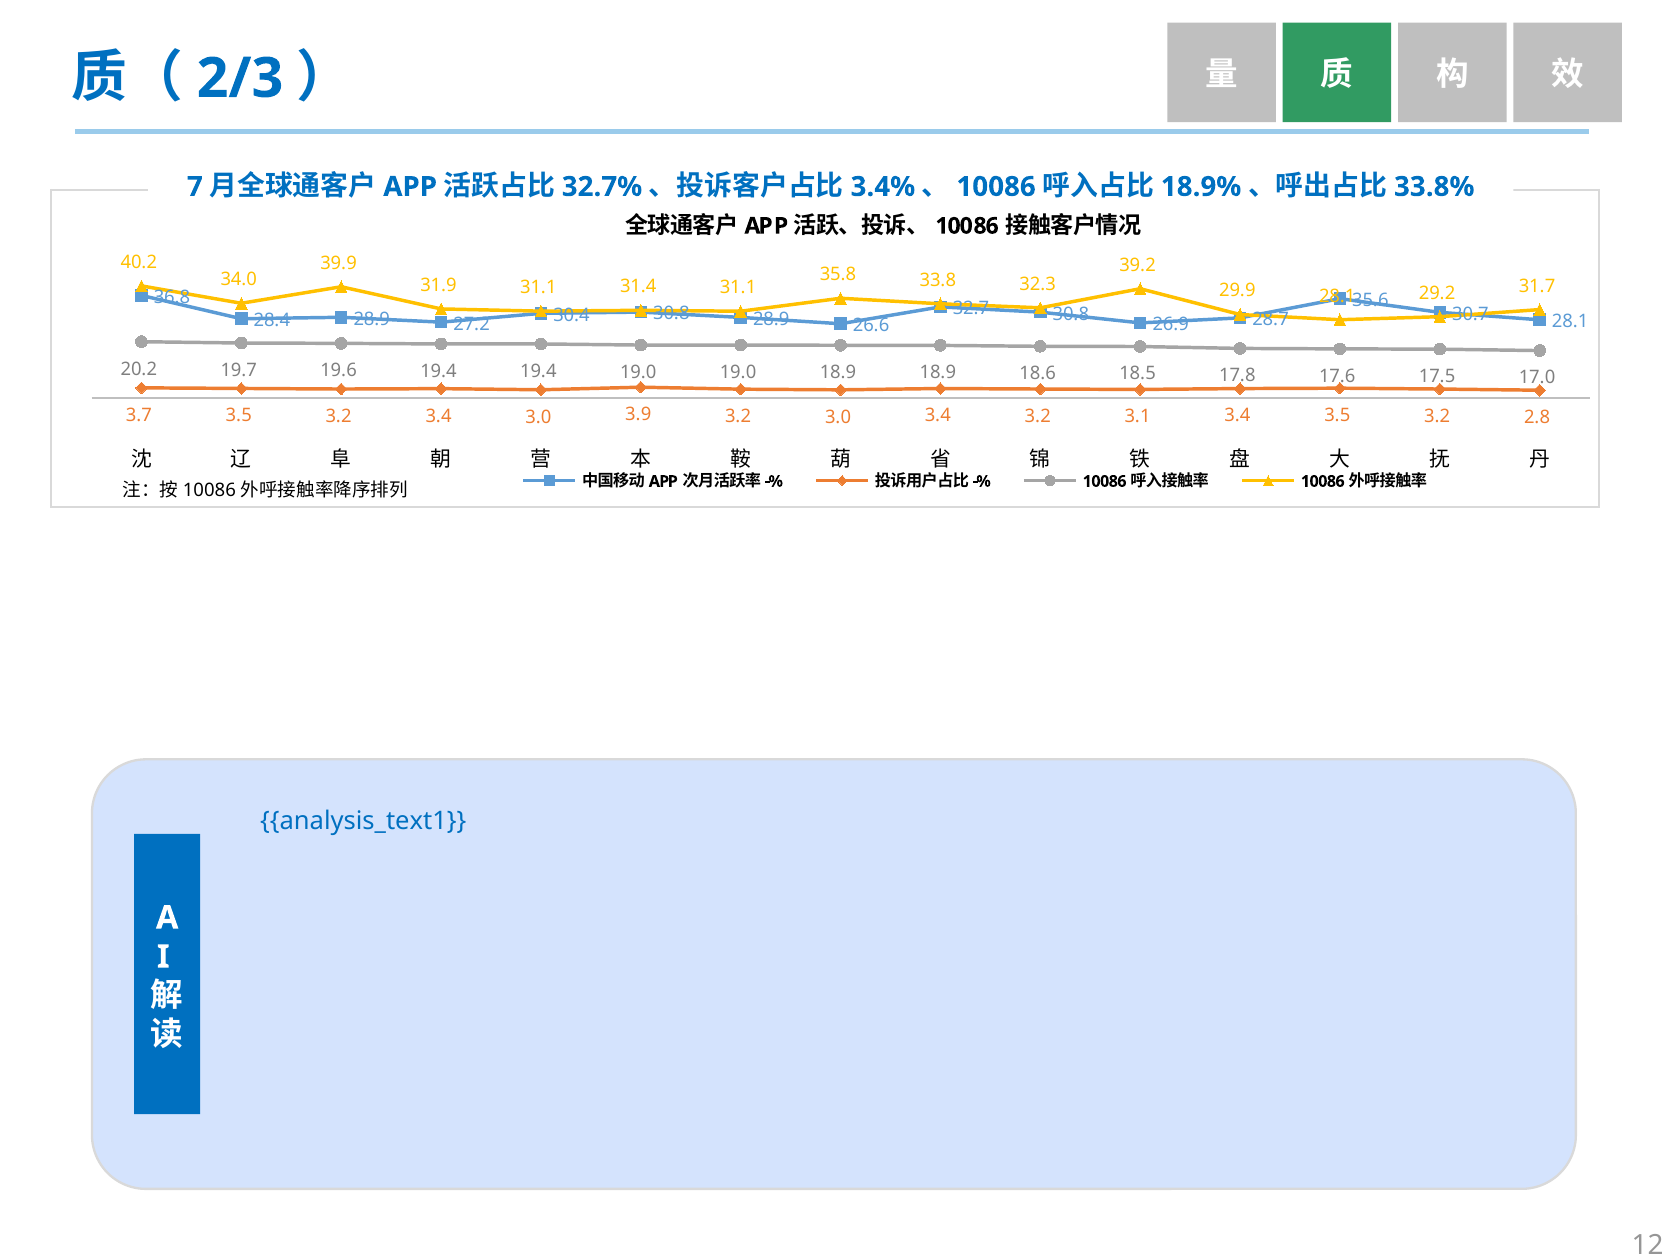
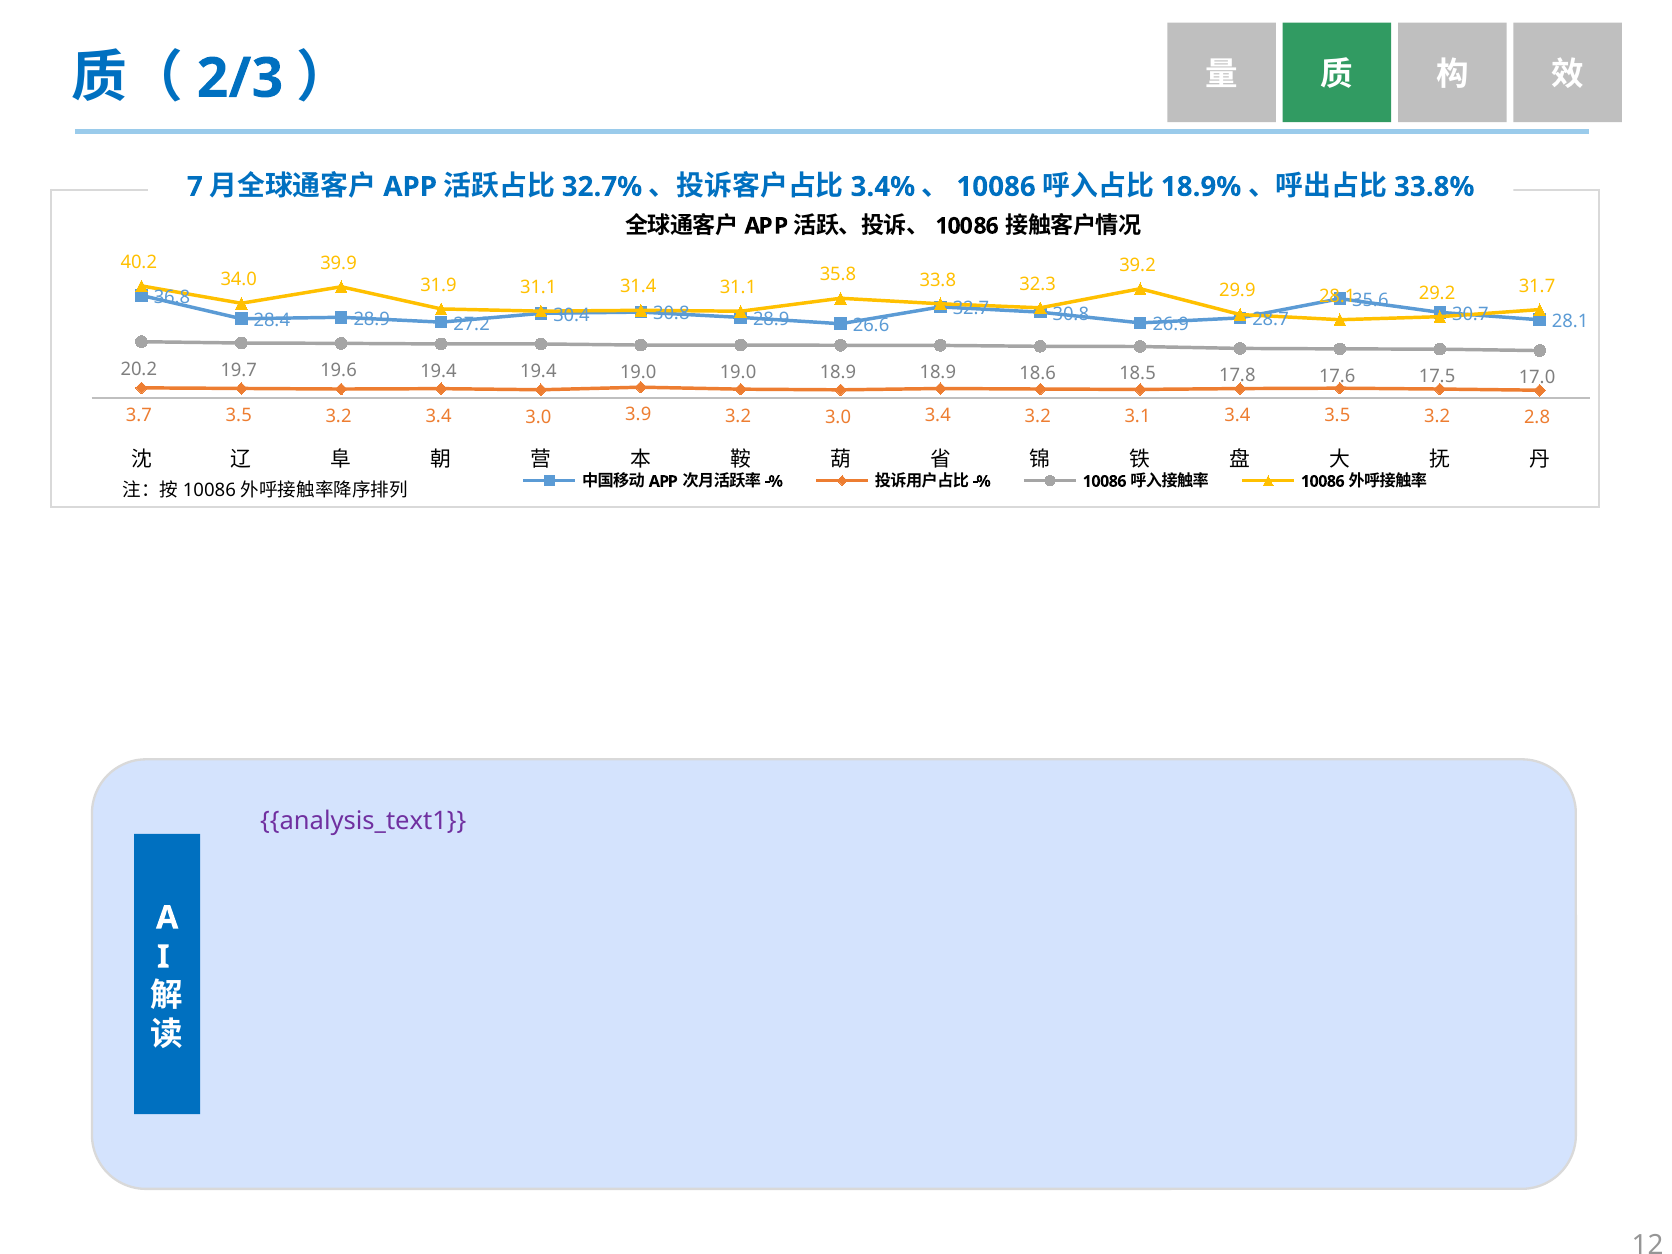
analysis_text1 colour: blue -> purple (363, 821)
